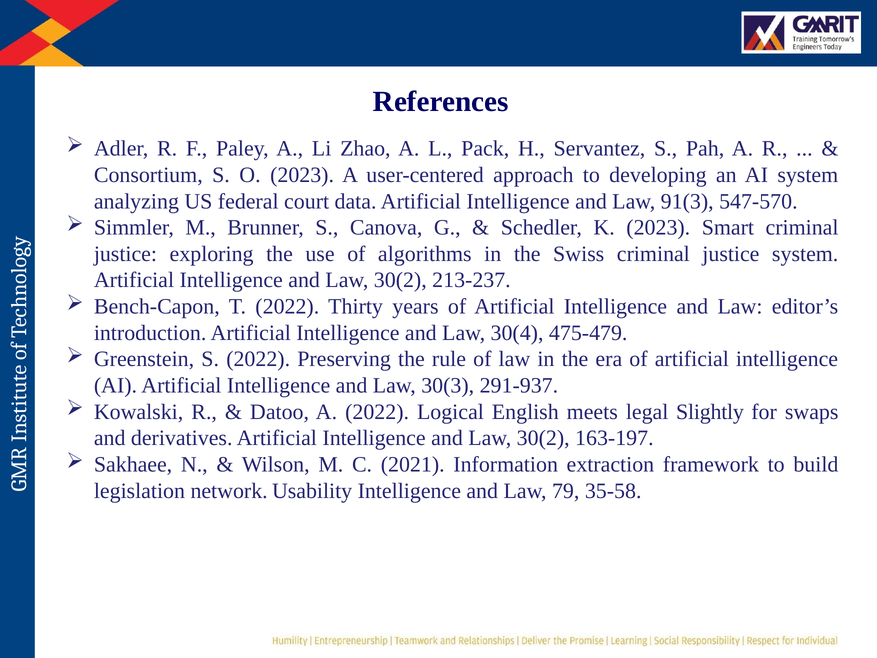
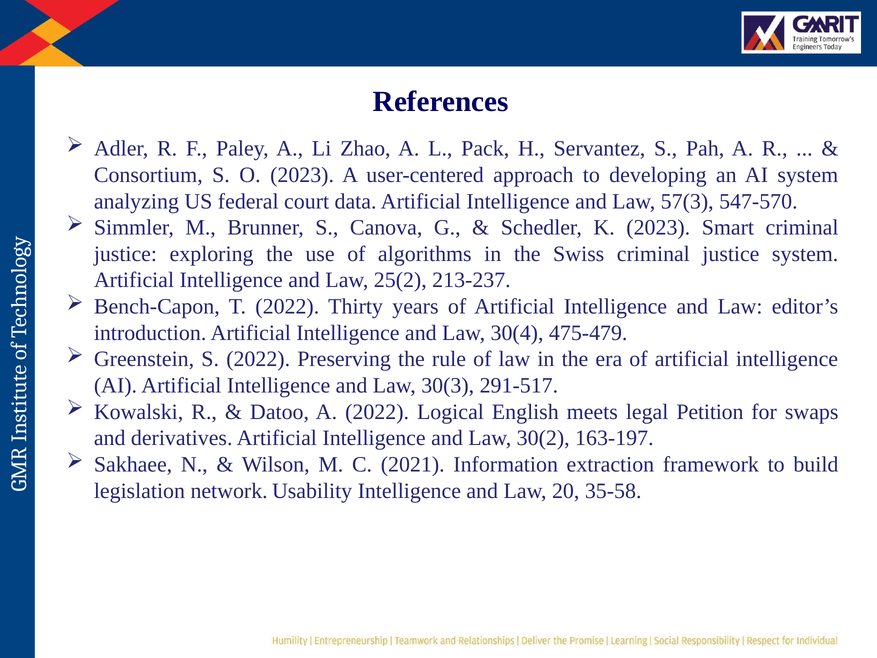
91(3: 91(3 -> 57(3 (687, 201)
30(2: 30(2 -> 25(2 (400, 280)
291-937: 291-937 -> 291-517 (519, 385)
Slightly: Slightly -> Petition (710, 412)
79: 79 -> 20 (566, 491)
